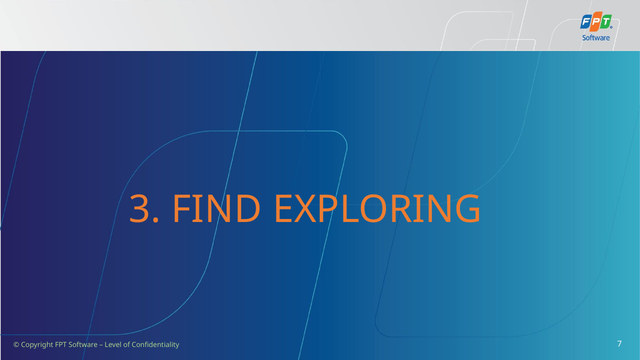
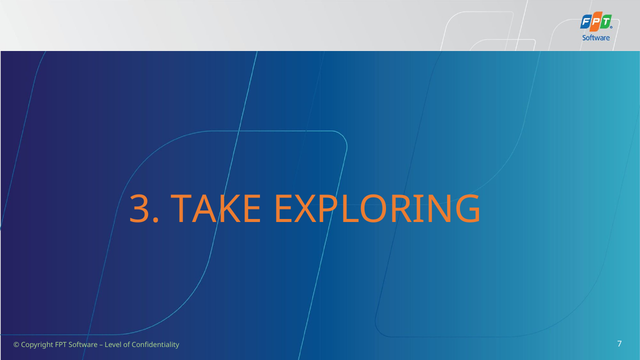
FIND: FIND -> TAKE (217, 210)
